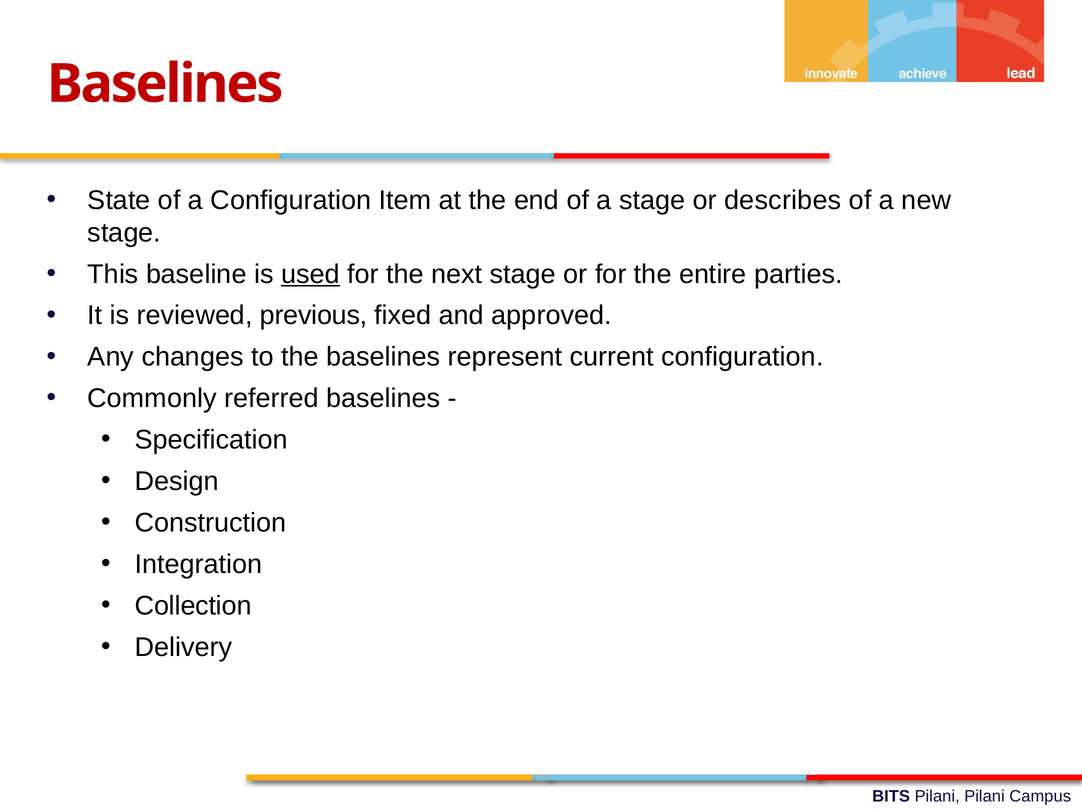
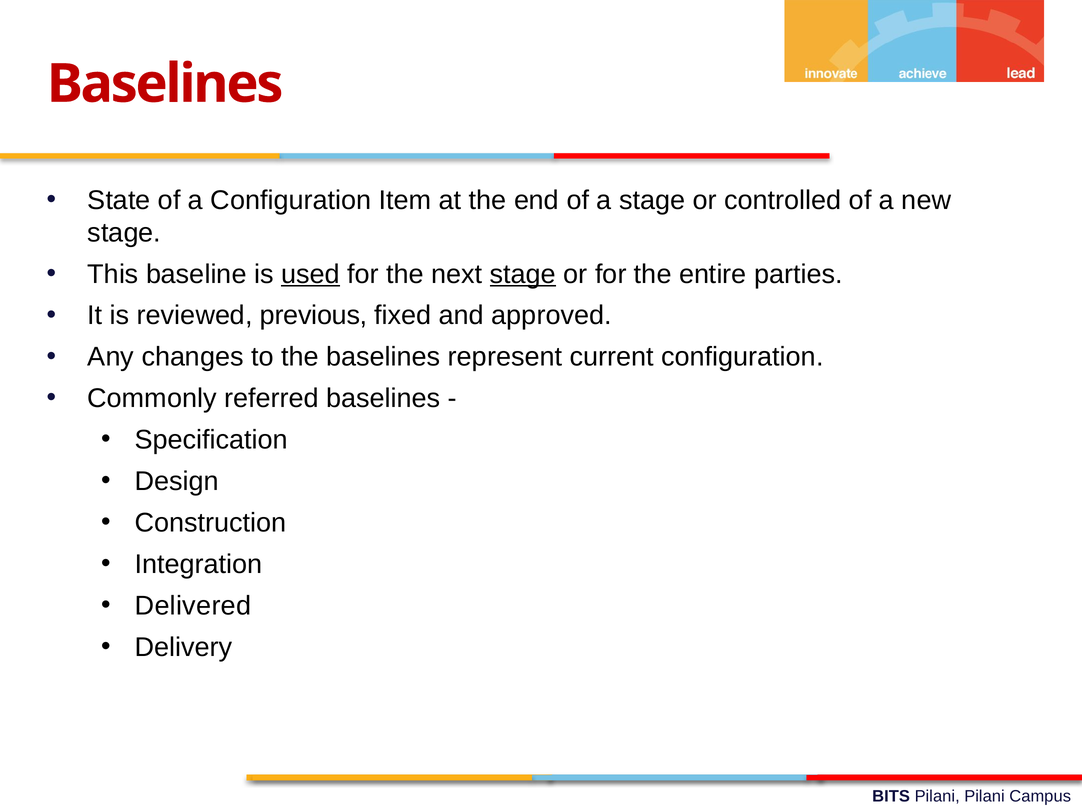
describes: describes -> controlled (783, 200)
stage underline: none -> present (523, 274)
Collection: Collection -> Delivered (193, 606)
